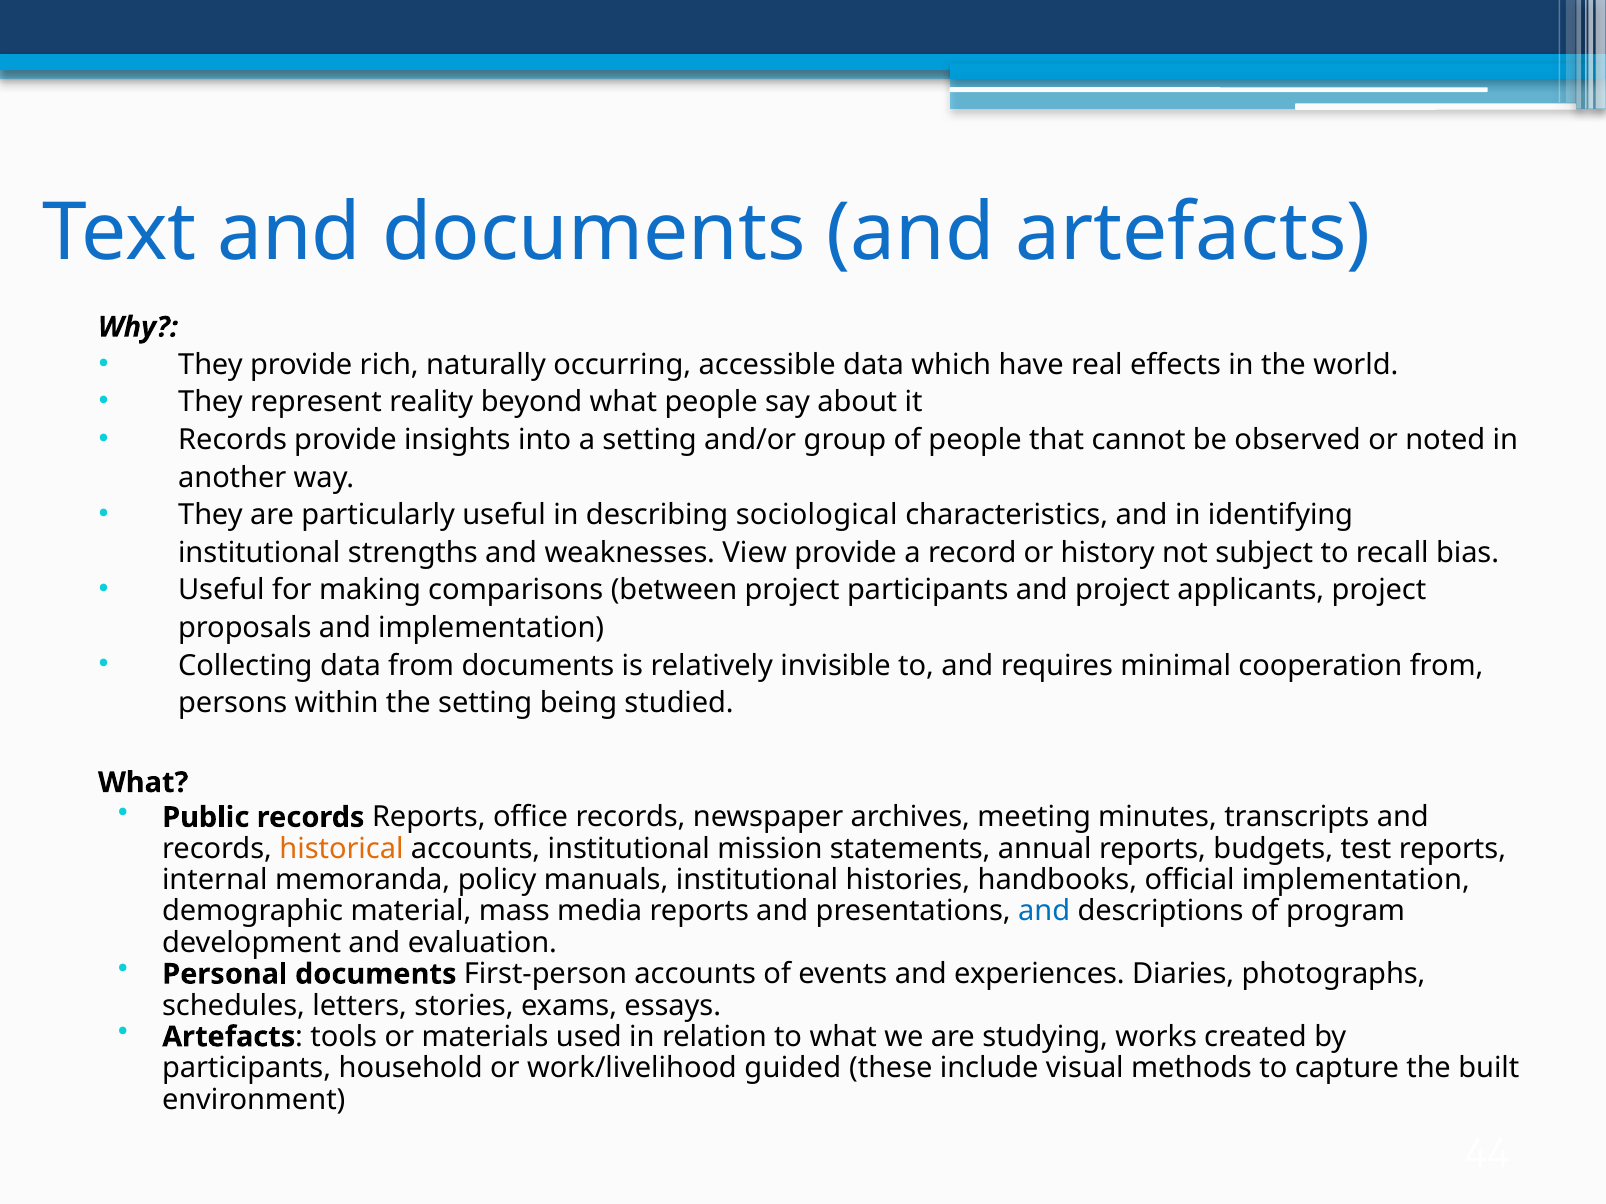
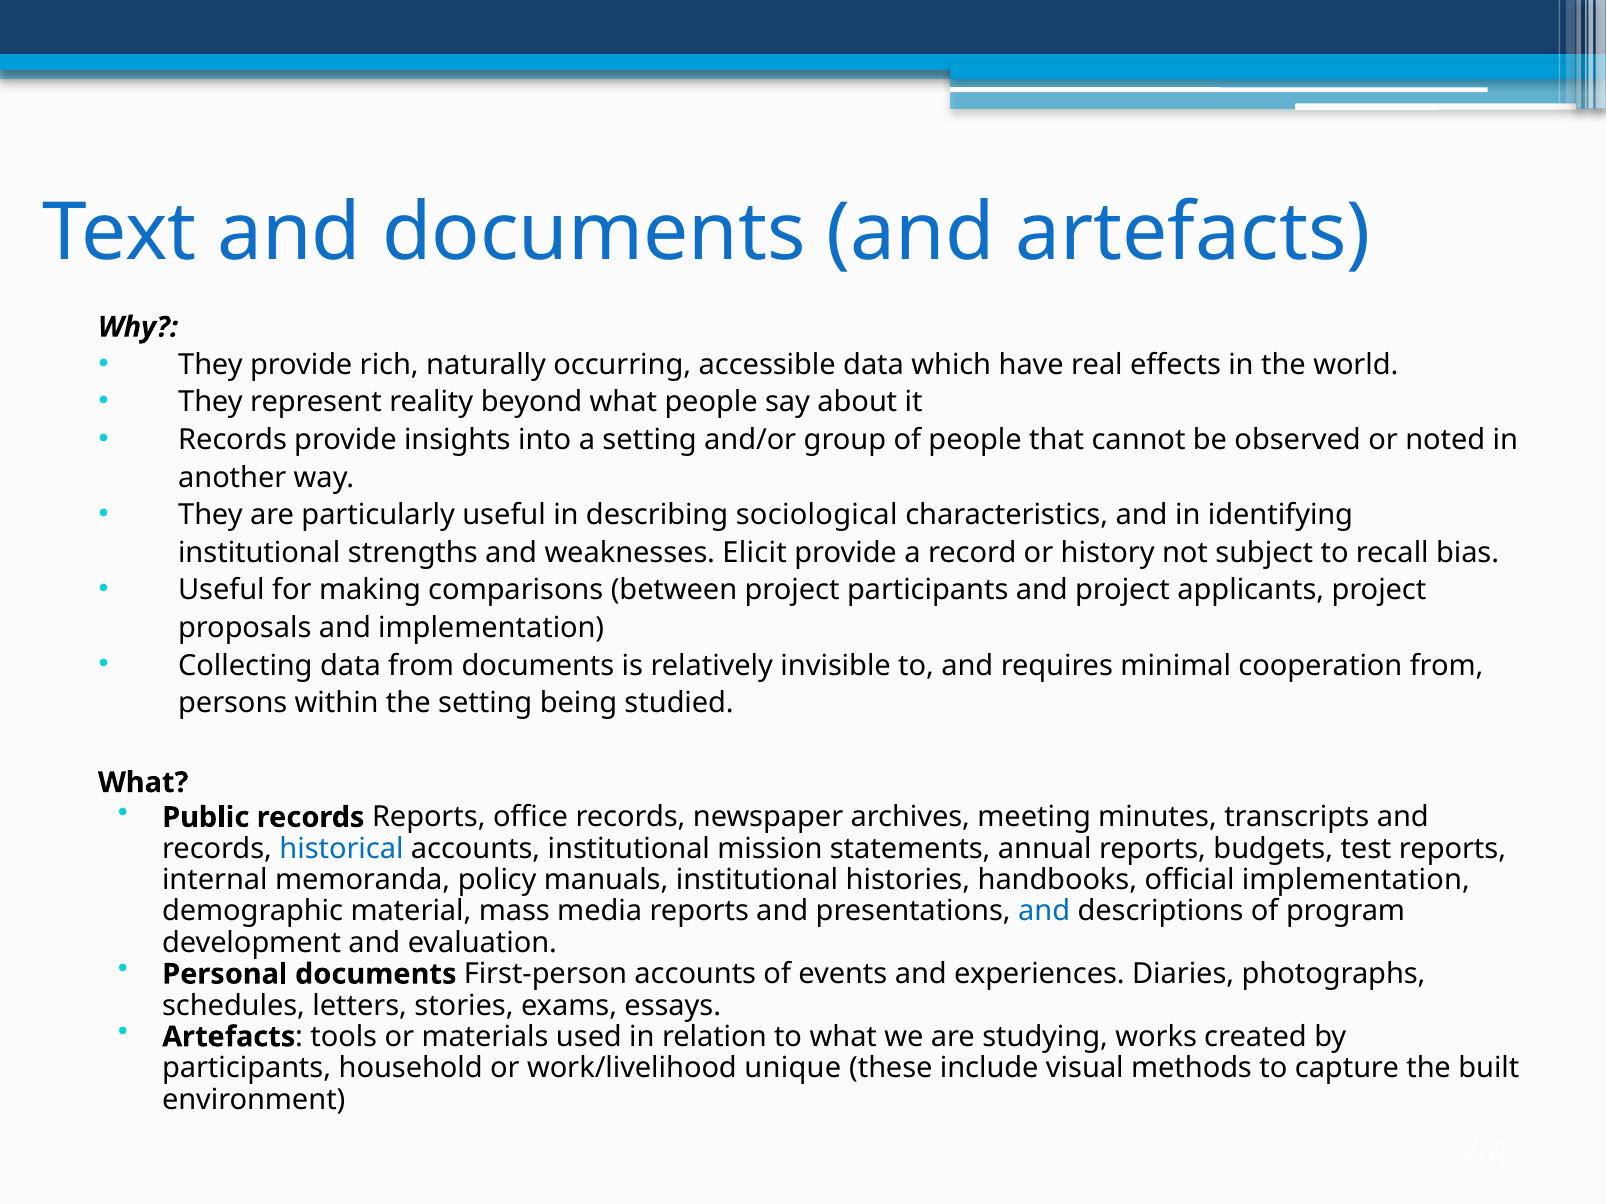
View: View -> Elicit (755, 553)
historical colour: orange -> blue (341, 849)
guided: guided -> unique (793, 1069)
